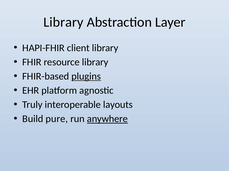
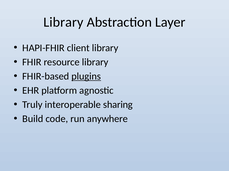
layouts: layouts -> sharing (118, 105)
pure: pure -> code (57, 119)
anywhere underline: present -> none (107, 119)
